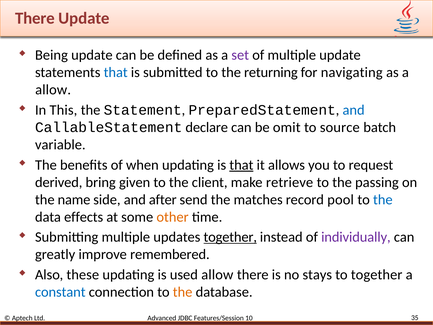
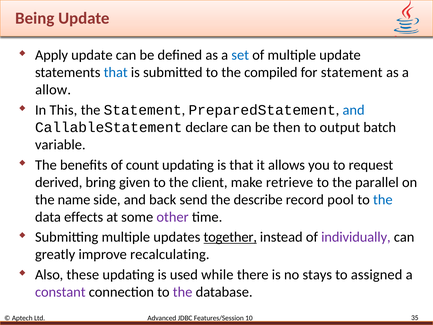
There: There -> Being (35, 18)
Being: Being -> Apply (52, 55)
set colour: purple -> blue (240, 55)
returning: returning -> compiled (271, 72)
for navigating: navigating -> statement (352, 72)
omit: omit -> then (287, 127)
source: source -> output (340, 127)
when: when -> count (142, 165)
that underline: present -> none (241, 165)
passing: passing -> parallel (377, 182)
after: after -> back (163, 199)
matches: matches -> describe (258, 199)
other colour: orange -> purple (173, 217)
remembered: remembered -> recalculating (170, 254)
used allow: allow -> while (217, 275)
to together: together -> assigned (377, 275)
constant colour: blue -> purple (60, 292)
the colour: orange -> purple (183, 292)
